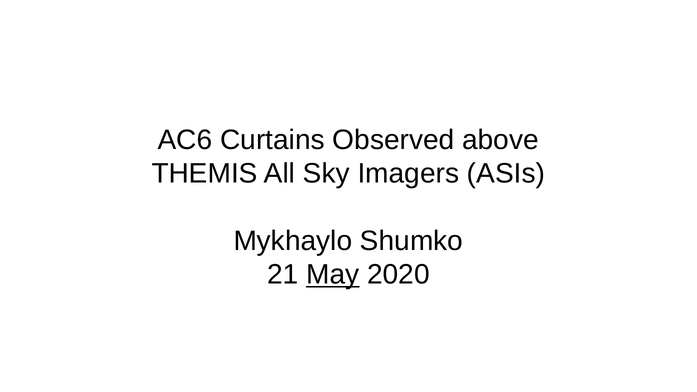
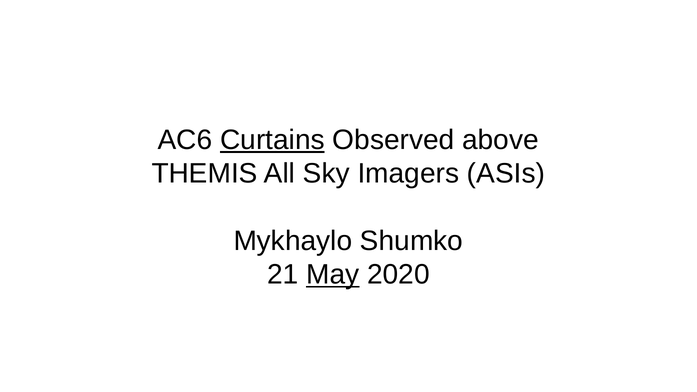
Curtains underline: none -> present (272, 140)
